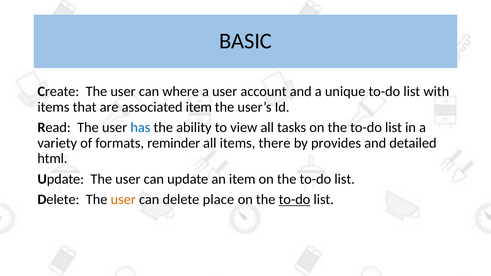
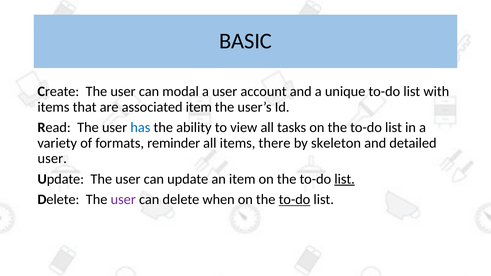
where: where -> modal (181, 92)
provides: provides -> skeleton (336, 143)
html: html -> user (52, 159)
list underline: none -> present (345, 179)
user colour: orange -> purple (123, 200)
place: place -> when (219, 200)
